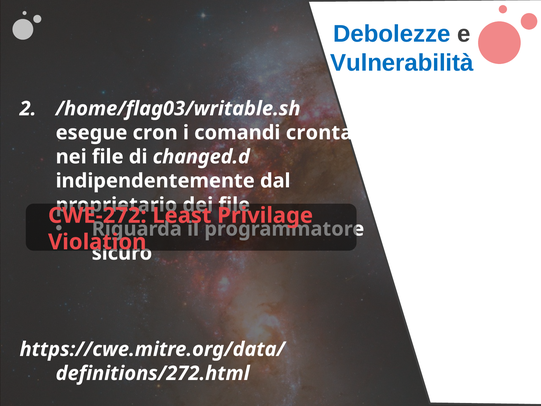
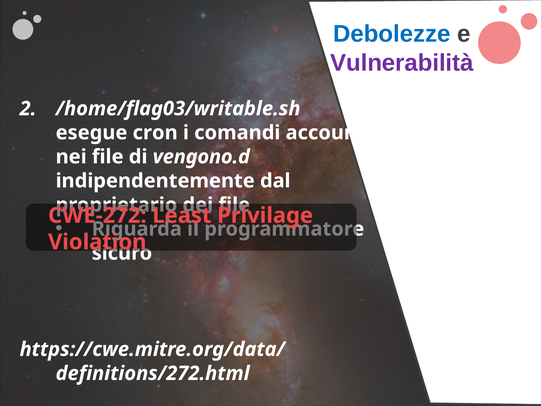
Vulnerabilità colour: blue -> purple (402, 63)
crontab: crontab -> account (326, 133)
changed.d: changed.d -> vengono.d (201, 157)
